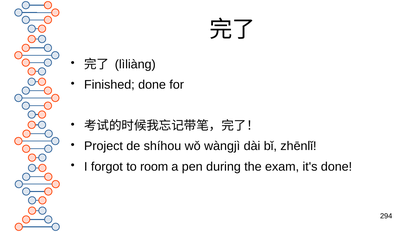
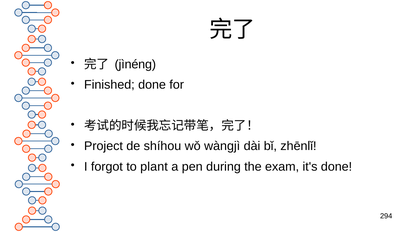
lìliàng: lìliàng -> jìnéng (135, 64)
room: room -> plant (154, 167)
